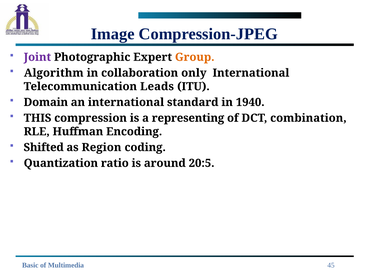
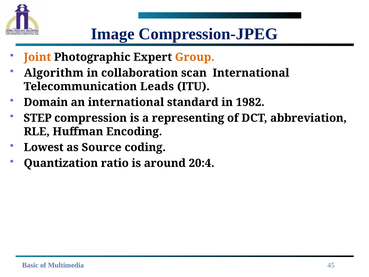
Joint colour: purple -> orange (37, 57)
only: only -> scan (194, 73)
1940: 1940 -> 1982 (250, 102)
THIS: THIS -> STEP (38, 118)
combination: combination -> abbreviation (308, 118)
Shifted: Shifted -> Lowest (44, 147)
Region: Region -> Source (102, 147)
20:5: 20:5 -> 20:4 (202, 163)
